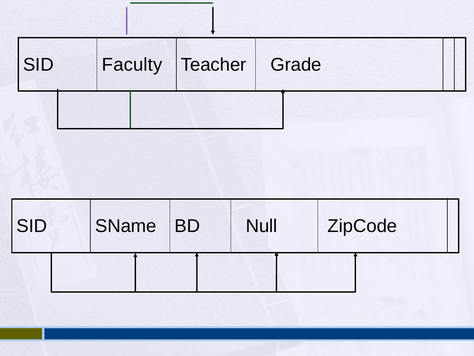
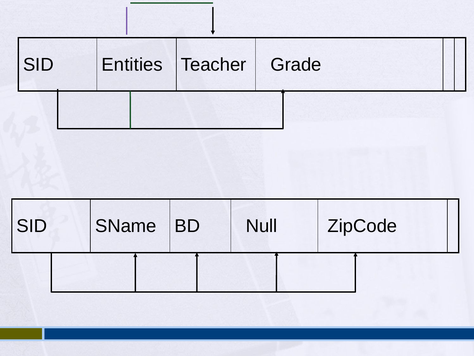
Faculty: Faculty -> Entities (132, 65)
